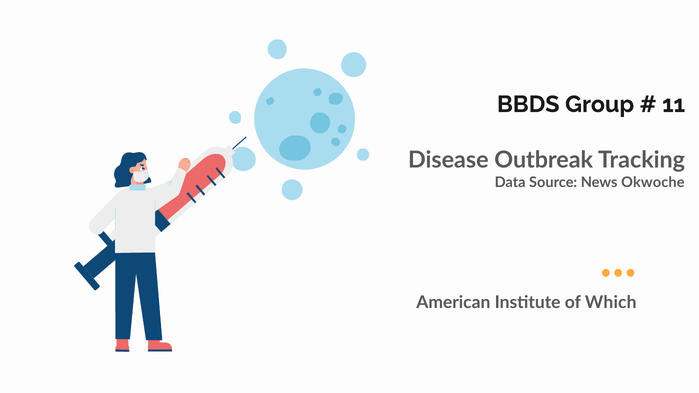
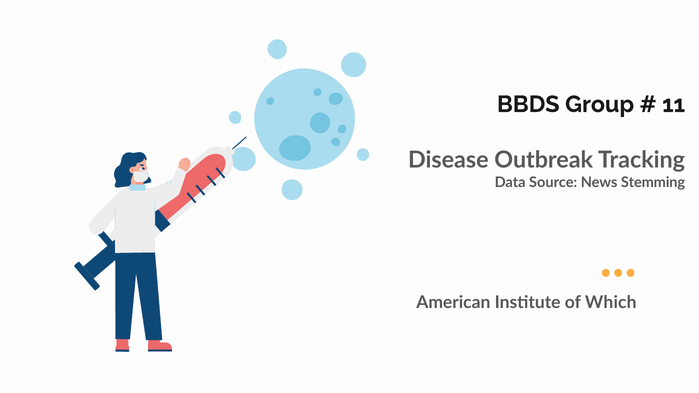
Okwoche: Okwoche -> Stemming (653, 182)
